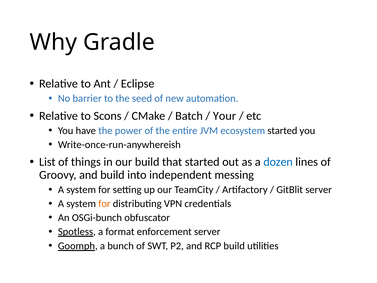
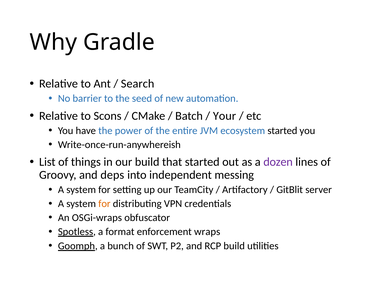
Eclipse: Eclipse -> Search (138, 84)
dozen colour: blue -> purple (278, 162)
and build: build -> deps (112, 175)
OSGi-bunch: OSGi-bunch -> OSGi-wraps (97, 217)
enforcement server: server -> wraps (207, 232)
